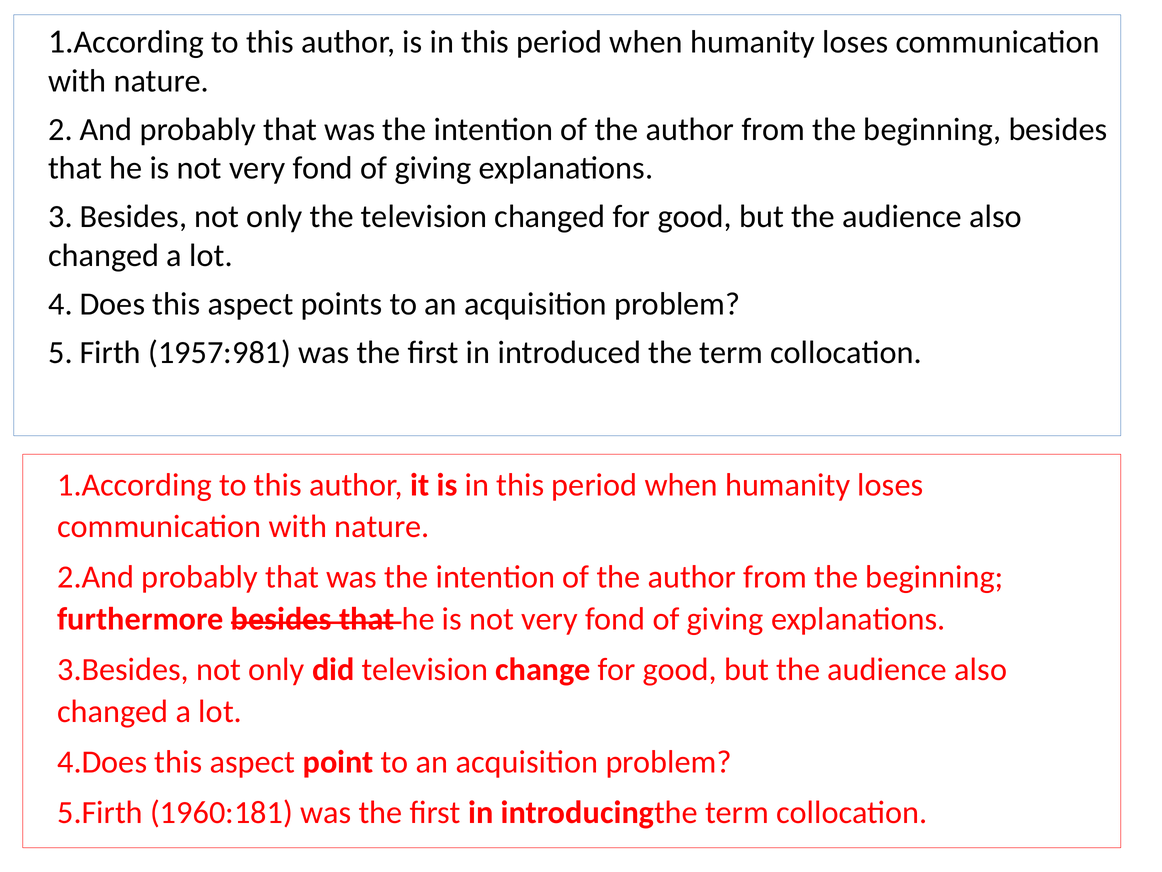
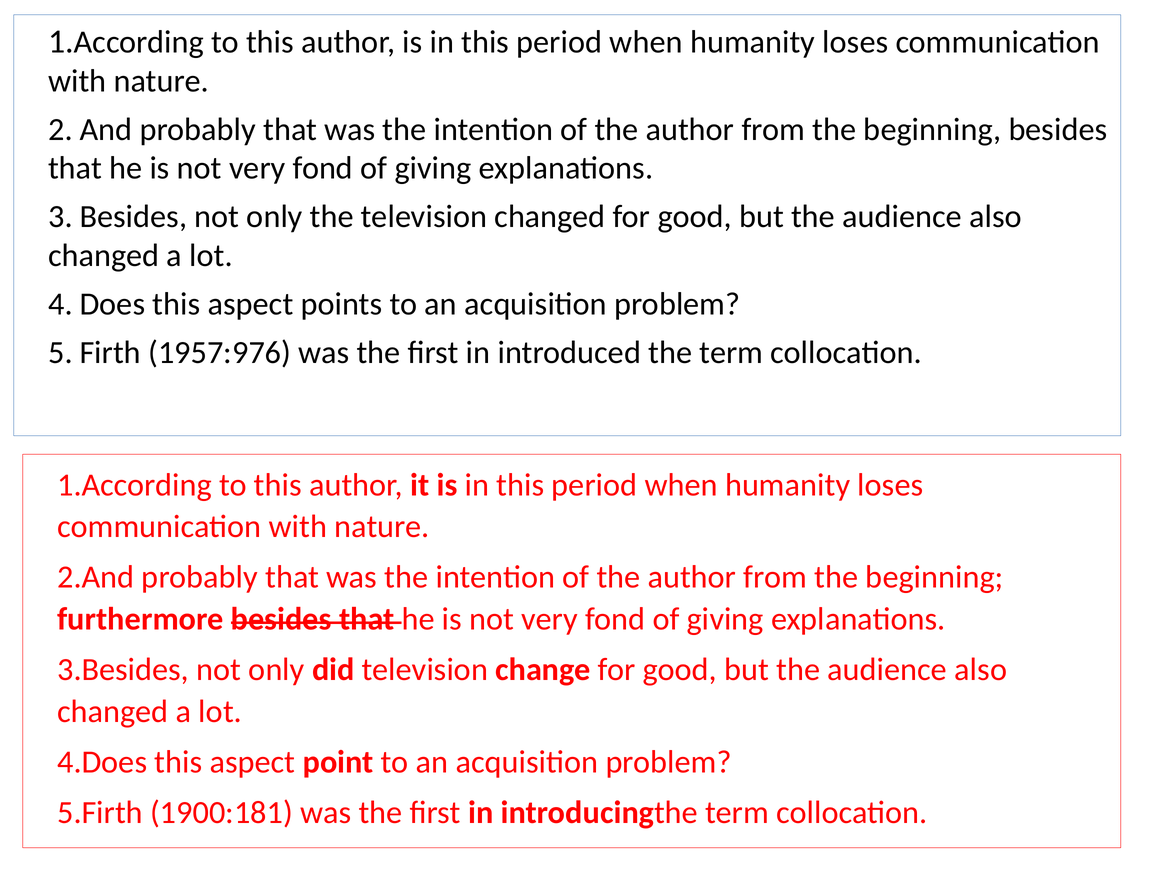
1957:981: 1957:981 -> 1957:976 (220, 352)
1960:181: 1960:181 -> 1900:181 (222, 812)
